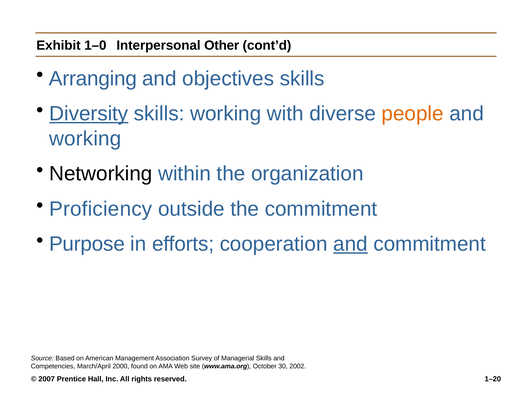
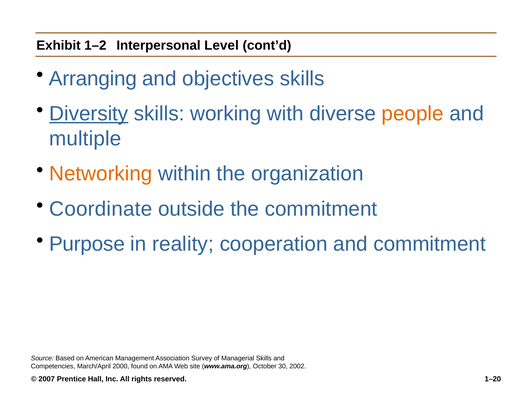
1–0: 1–0 -> 1–2 (95, 45)
Other: Other -> Level (222, 45)
working: working -> multiple (85, 139)
Networking colour: black -> orange (101, 174)
Proficiency: Proficiency -> Coordinate (101, 209)
efforts: efforts -> reality (183, 244)
and underline: present -> none (350, 244)
